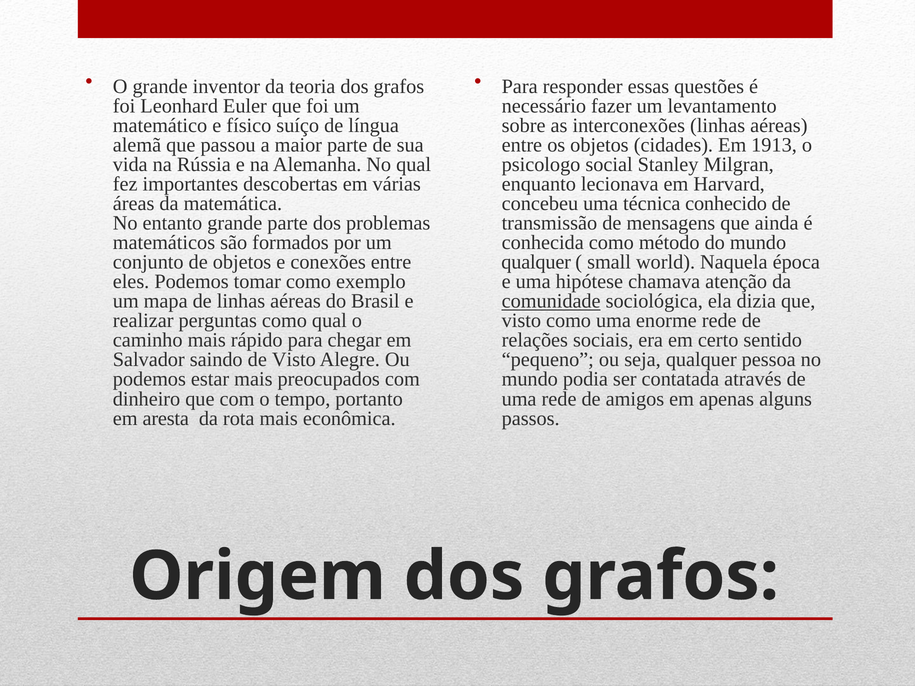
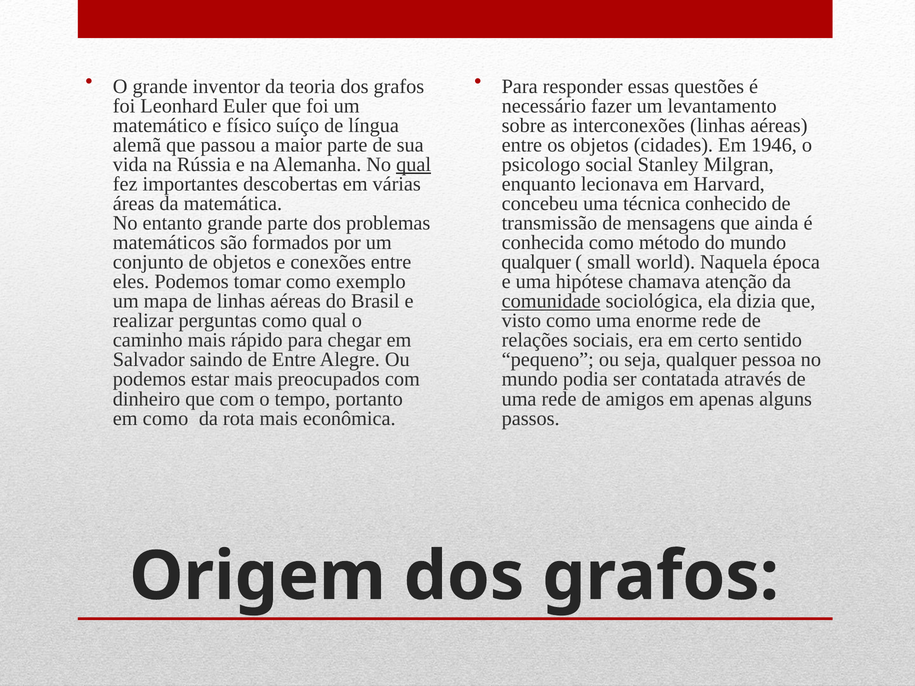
1913: 1913 -> 1946 (774, 145)
qual underline: none -> present (414, 165)
de Visto: Visto -> Entre (294, 360)
em aresta: aresta -> como (166, 418)
